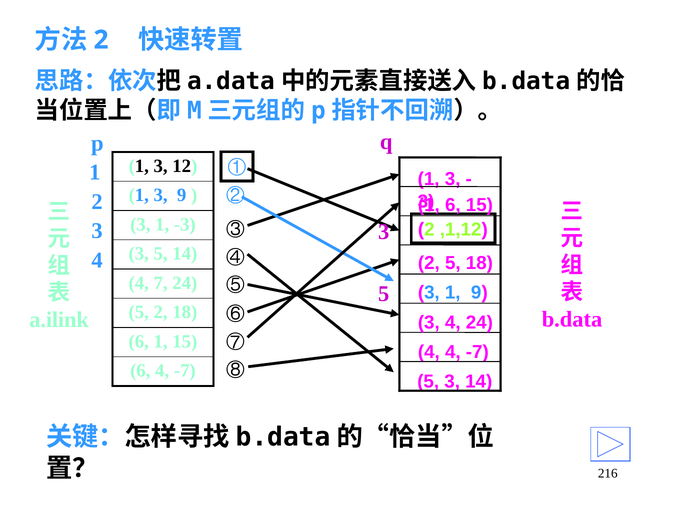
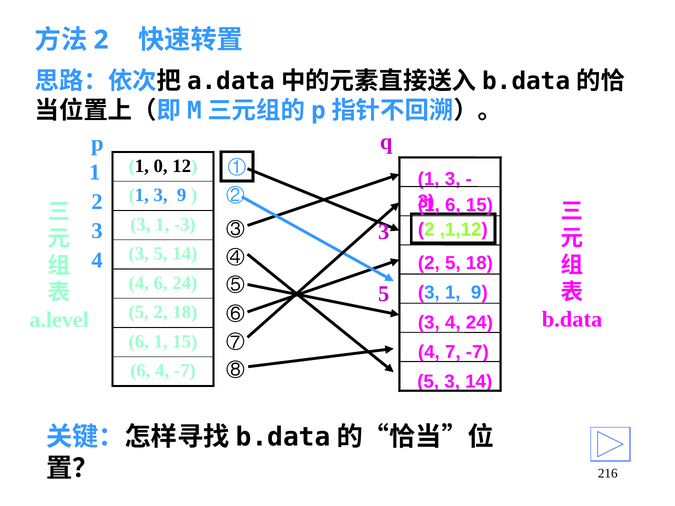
3: 3 -> 0 (161, 166)
4 7: 7 -> 6 (161, 283)
a.ilink: a.ilink -> a.level (59, 320)
4 4: 4 -> 7 (453, 352)
